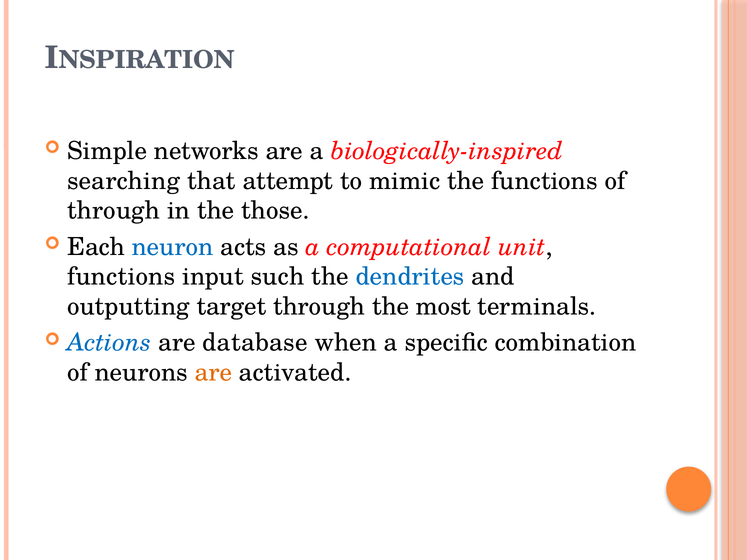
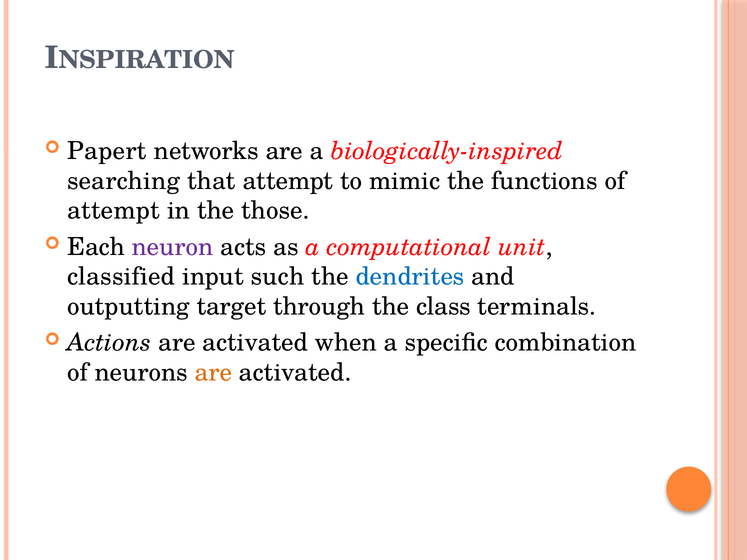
Simple: Simple -> Papert (107, 151)
through: through -> attempt (114, 211)
neuron colour: blue -> purple (172, 247)
functions: functions -> classified (121, 277)
most: most -> class (443, 307)
Actions colour: blue -> black (109, 343)
database: database -> activated (255, 343)
